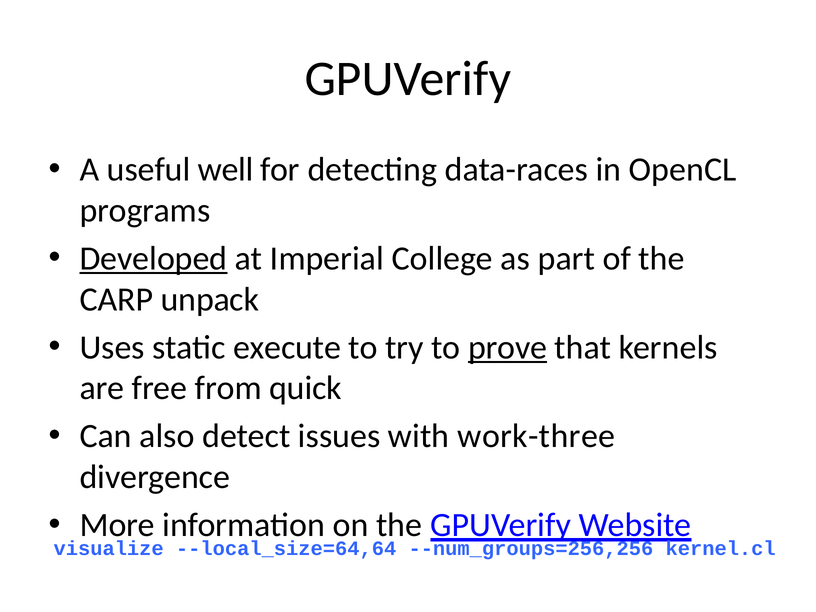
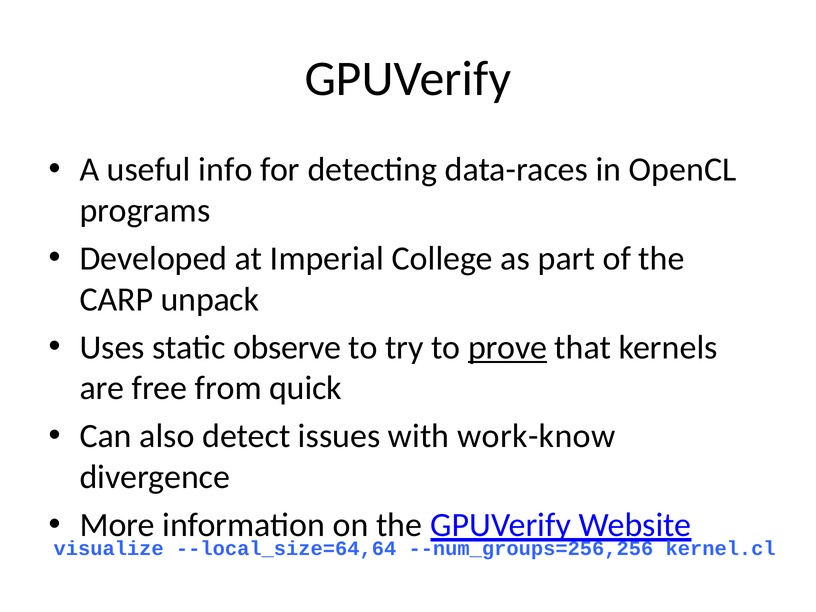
well: well -> info (225, 170)
Developed underline: present -> none (153, 259)
execute: execute -> observe (287, 347)
work-three: work-three -> work-know (536, 436)
